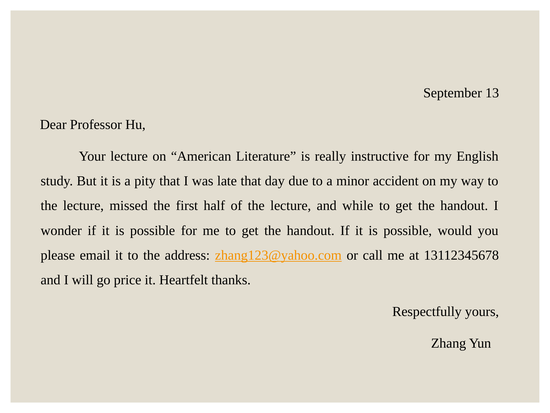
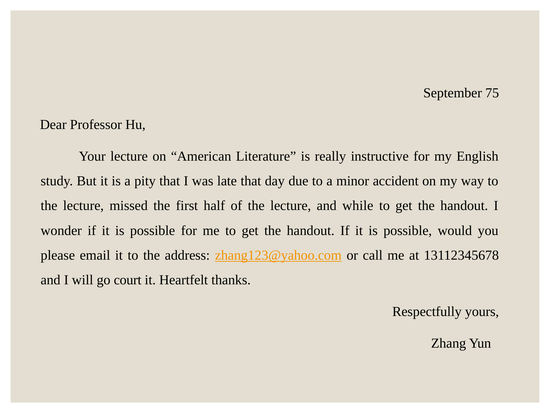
13: 13 -> 75 (492, 93)
price: price -> court (128, 280)
